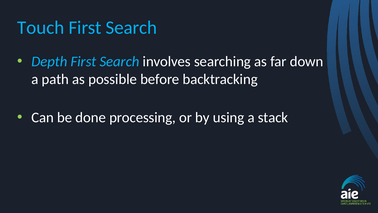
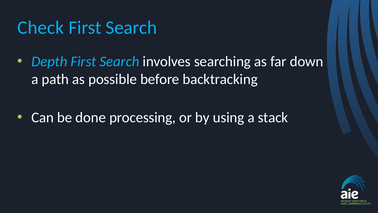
Touch: Touch -> Check (41, 28)
